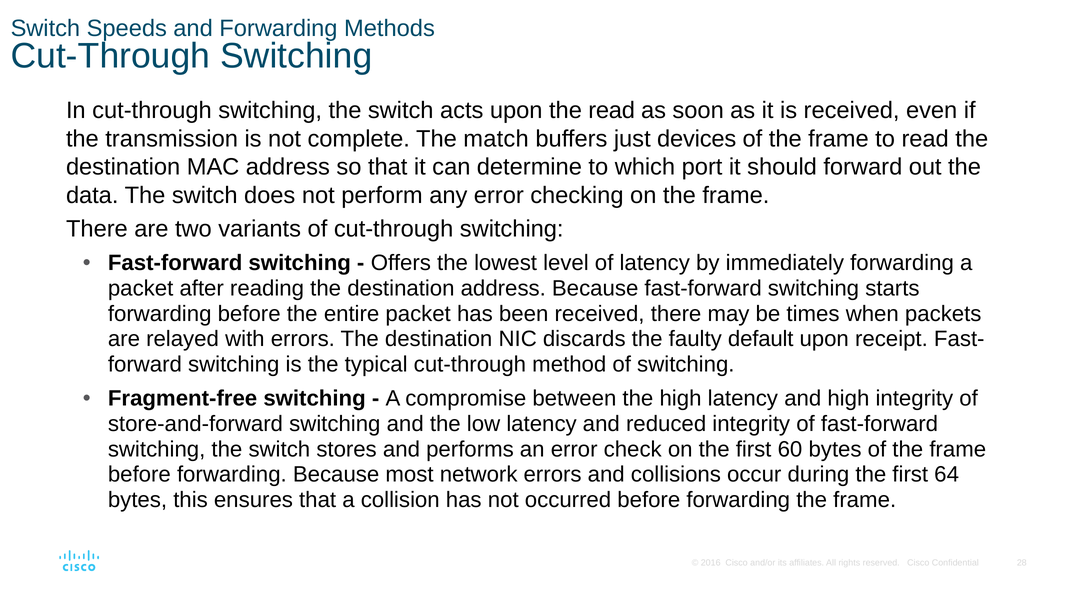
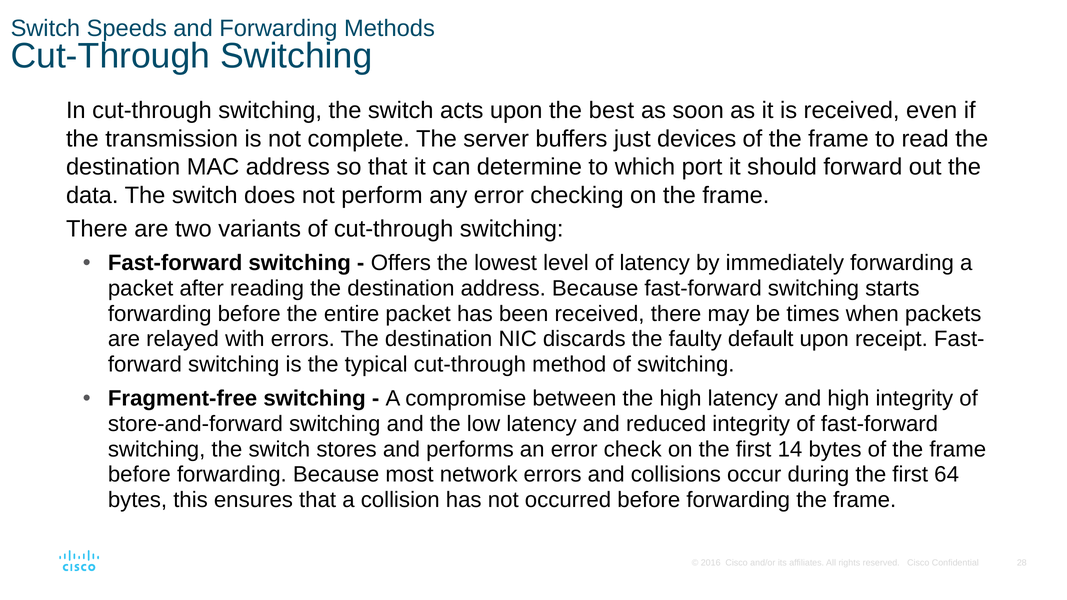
the read: read -> best (611, 110)
match: match -> server (496, 139)
60: 60 -> 14 (790, 449)
